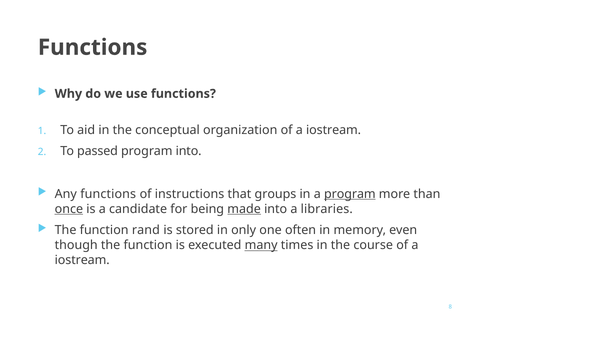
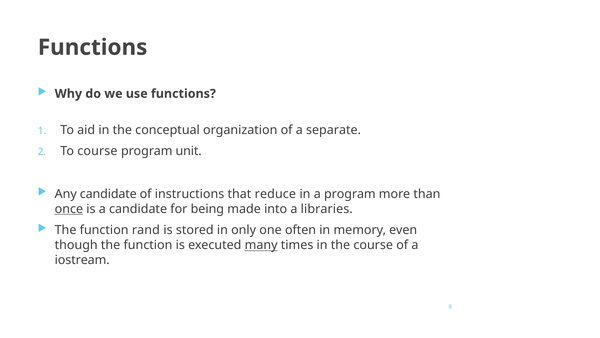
organization of a iostream: iostream -> separate (334, 130)
To passed: passed -> course (97, 151)
program into: into -> unit (189, 151)
Any functions: functions -> candidate (108, 194)
groups: groups -> reduce (275, 194)
program underline: present -> none (350, 194)
made underline: present -> none (244, 209)
